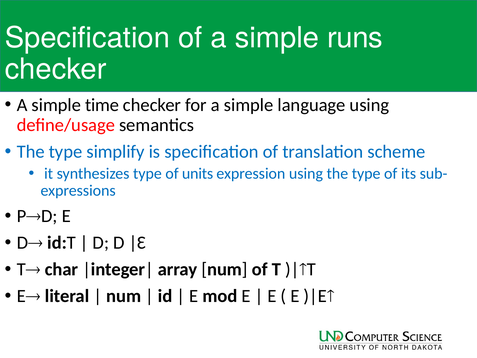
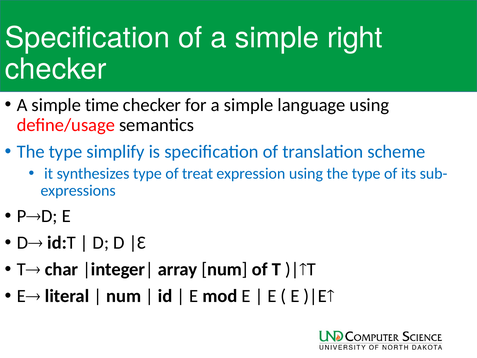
runs: runs -> right (355, 38)
units: units -> treat (198, 173)
